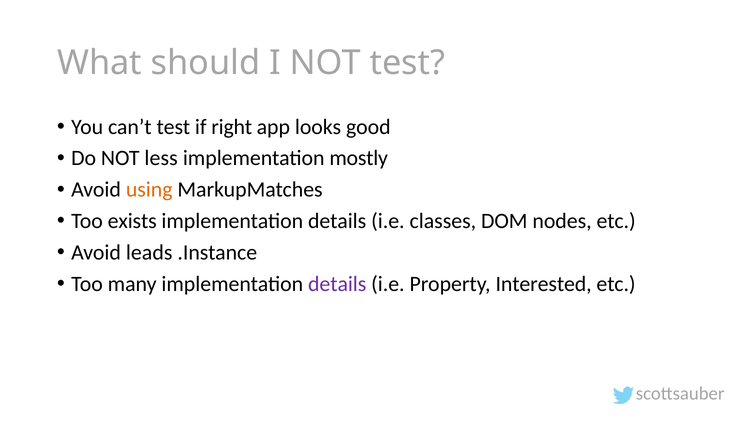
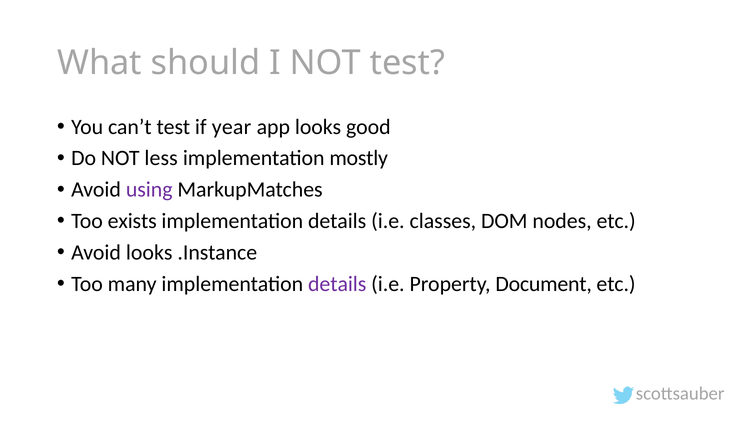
right: right -> year (232, 127)
using colour: orange -> purple (149, 189)
Avoid leads: leads -> looks (149, 252)
Interested: Interested -> Document (544, 283)
